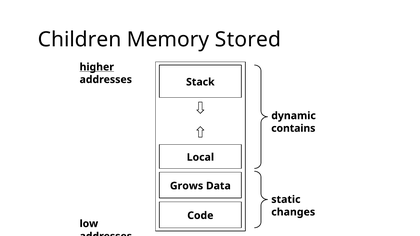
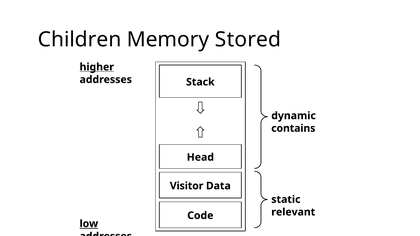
Local: Local -> Head (200, 157)
Grows: Grows -> Visitor (187, 186)
changes: changes -> relevant (293, 212)
low underline: none -> present (89, 224)
